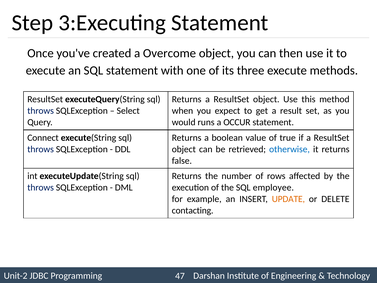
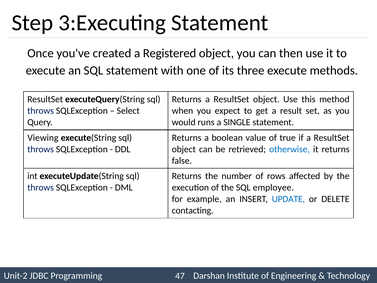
Overcome: Overcome -> Registered (170, 53)
OCCUR: OCCUR -> SINGLE (237, 122)
Connect: Connect -> Viewing (43, 138)
UPDATE colour: orange -> blue (288, 199)
